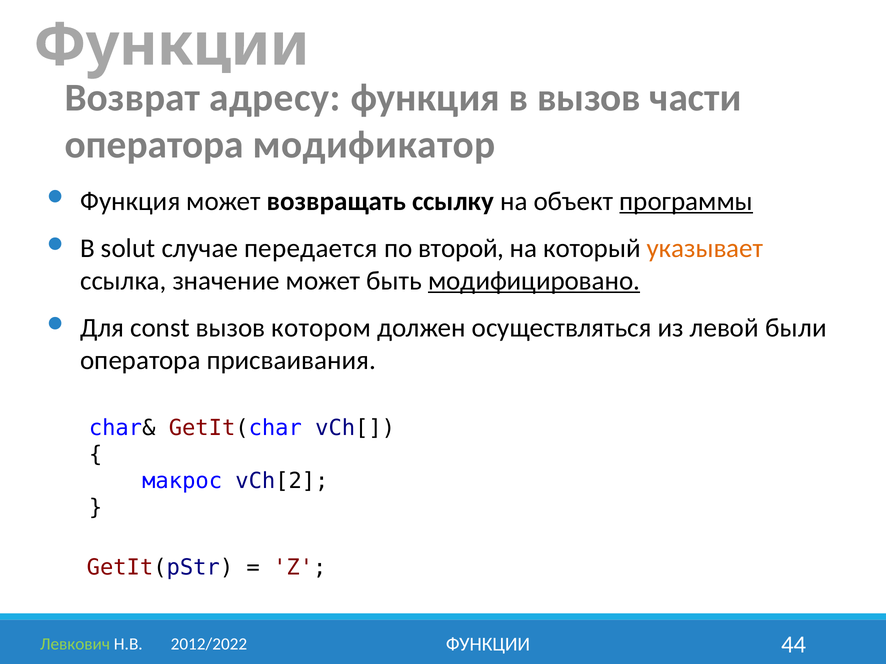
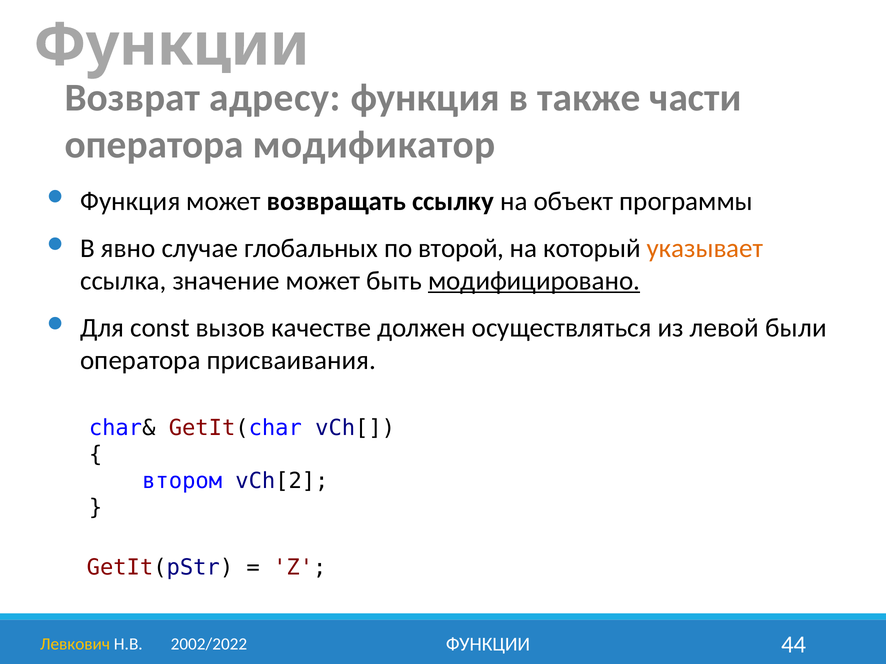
в вызов: вызов -> также (589, 98)
программы underline: present -> none (686, 201)
solut: solut -> явно (128, 248)
передается: передается -> глобальных (311, 248)
котором: котором -> качестве (321, 328)
макрос: макрос -> втором (182, 481)
Левкович colour: light green -> yellow (75, 645)
2012/2022: 2012/2022 -> 2002/2022 (209, 645)
